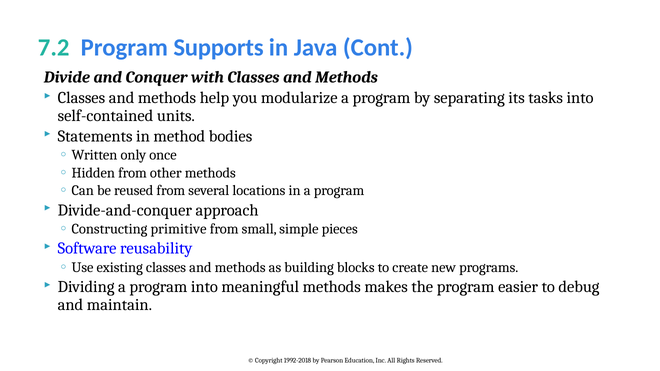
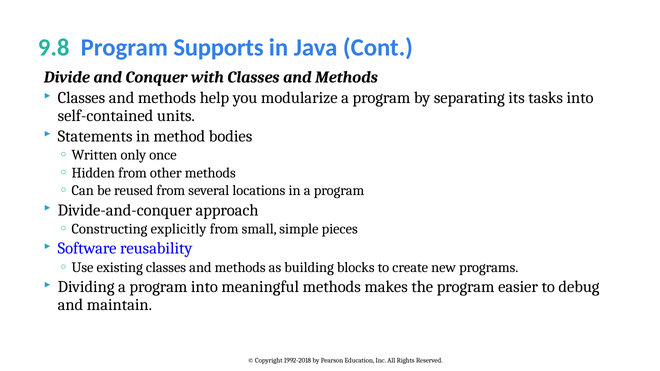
7.2: 7.2 -> 9.8 (54, 48)
primitive: primitive -> explicitly (179, 229)
